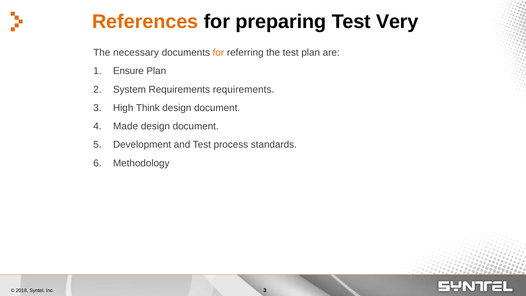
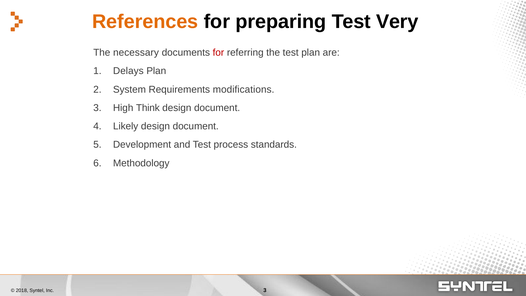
for colour: orange -> red (218, 53)
Ensure: Ensure -> Delays (128, 71)
Requirements requirements: requirements -> modifications (244, 89)
Made: Made -> Likely (126, 126)
